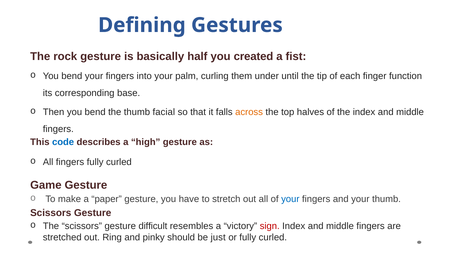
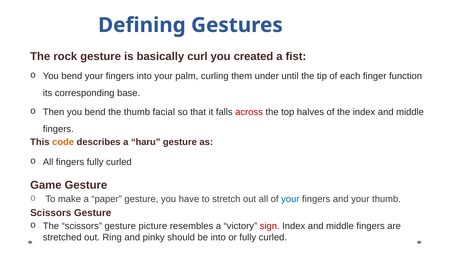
half: half -> curl (197, 56)
across colour: orange -> red (249, 112)
code colour: blue -> orange (63, 142)
high: high -> haru (146, 142)
difficult: difficult -> picture (153, 226)
be just: just -> into (218, 237)
